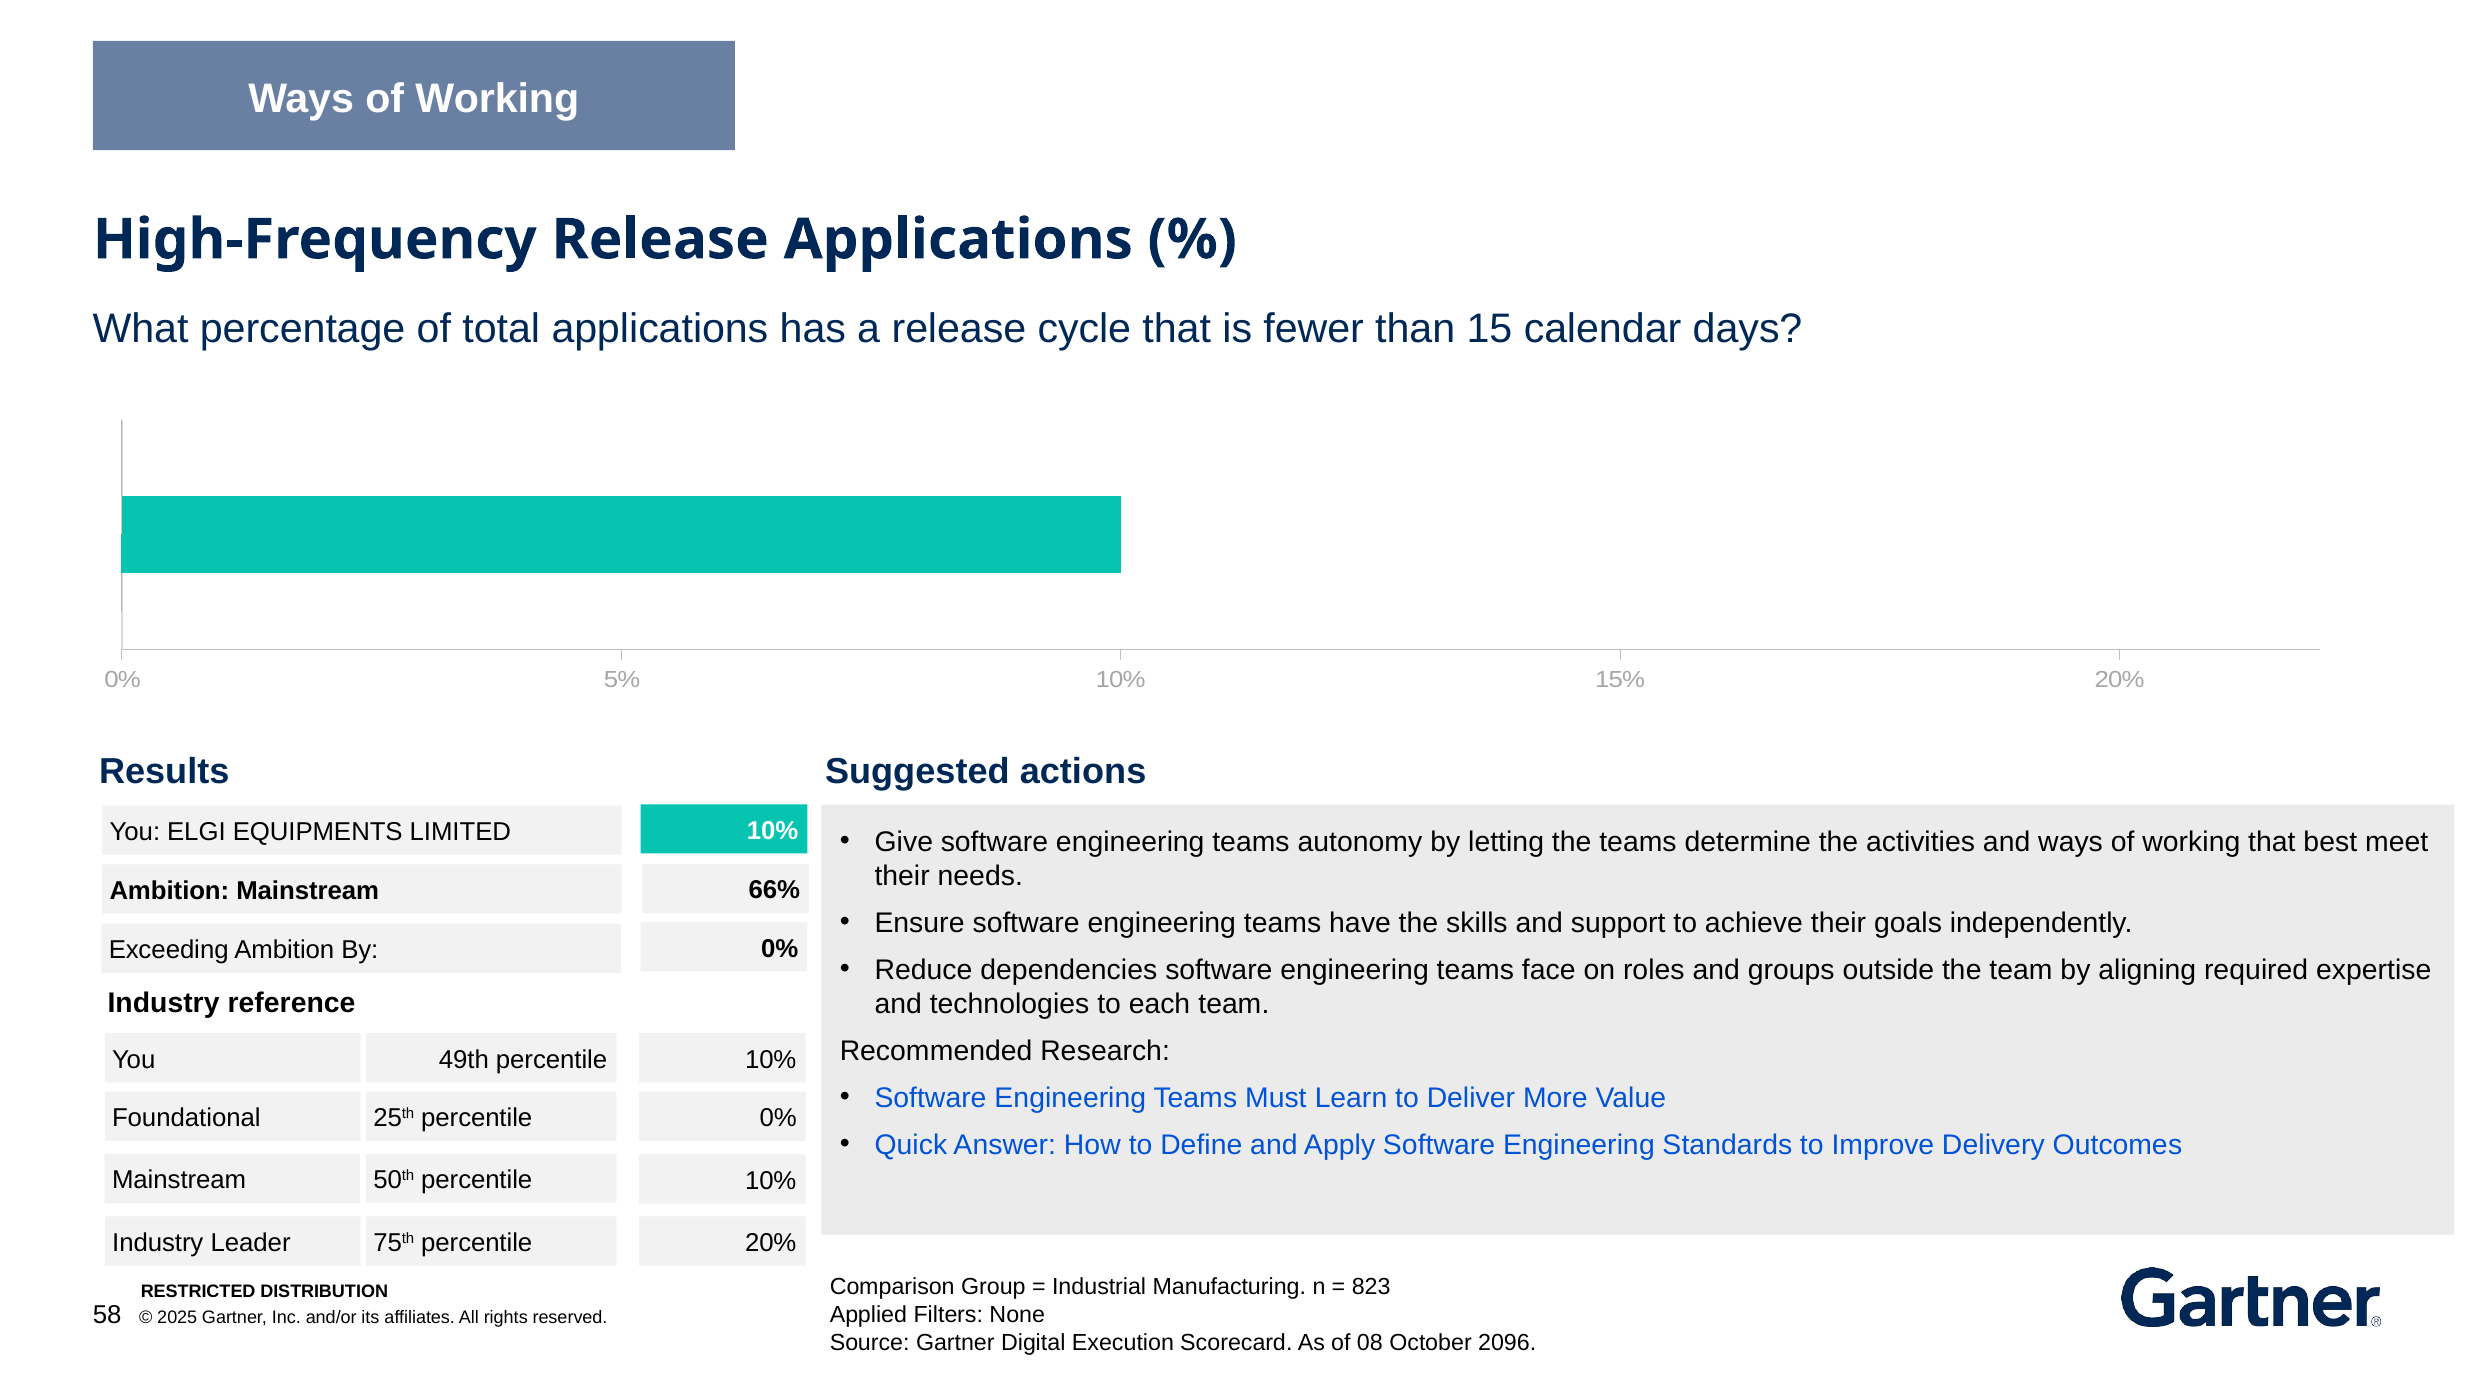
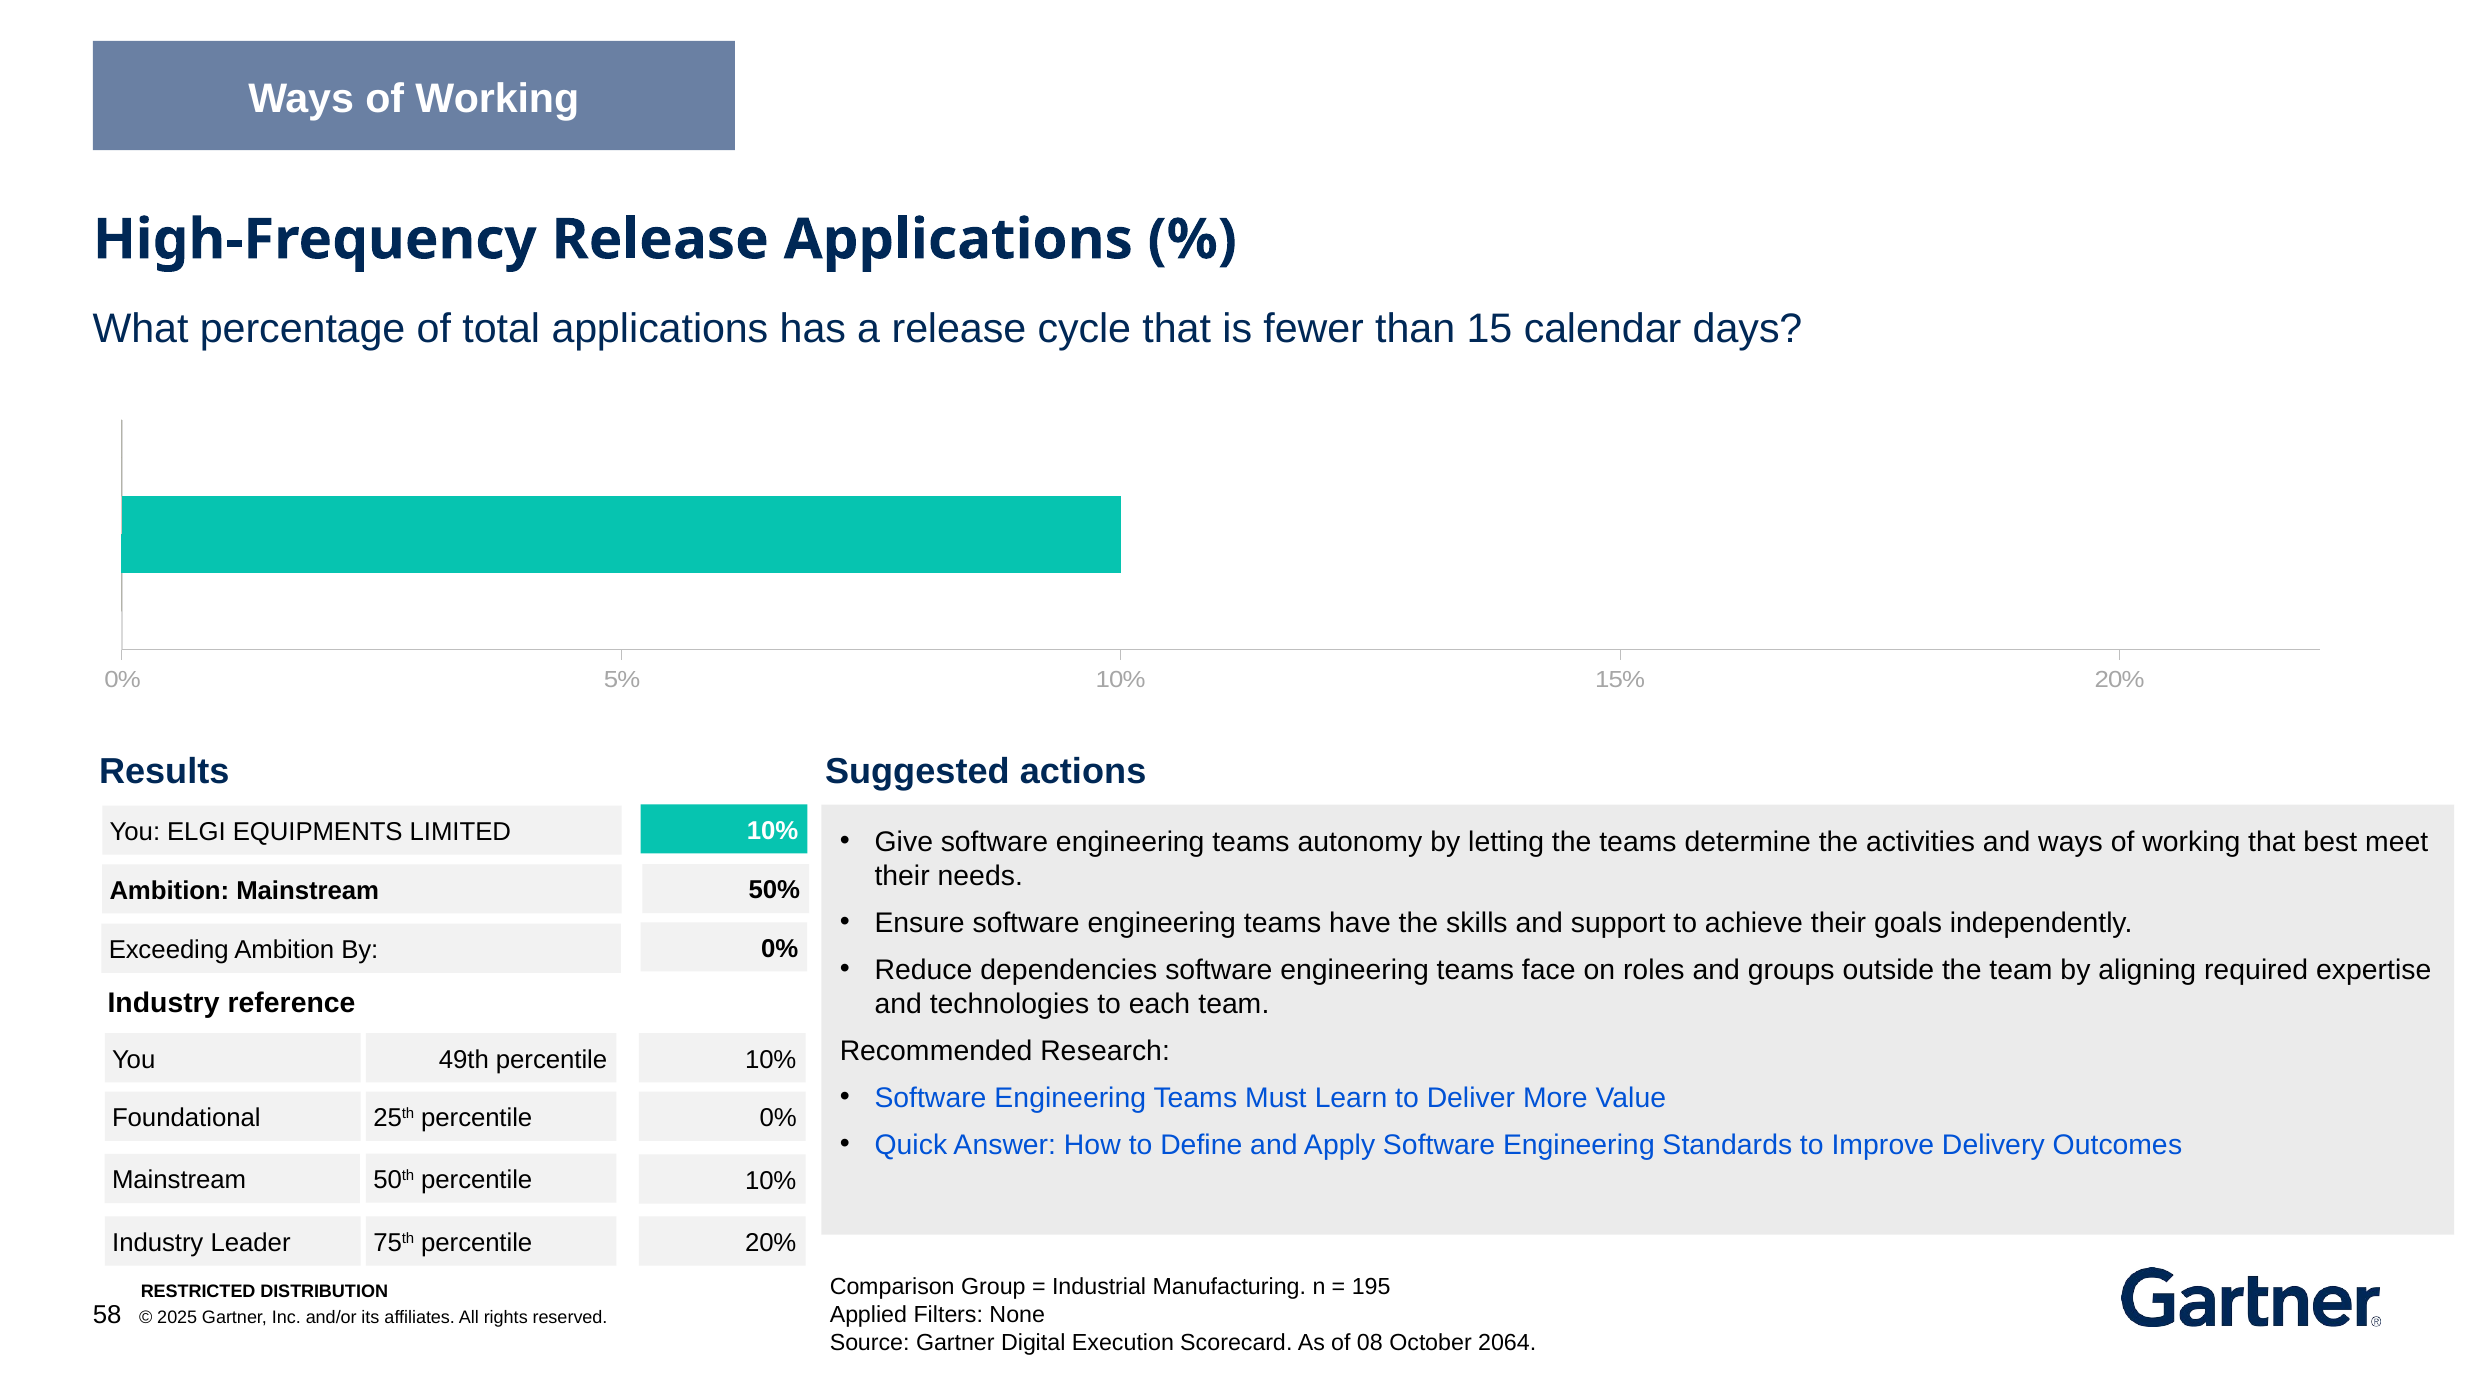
66%: 66% -> 50% (774, 890)
823: 823 -> 195 (1371, 1287)
2096: 2096 -> 2064 (1507, 1343)
